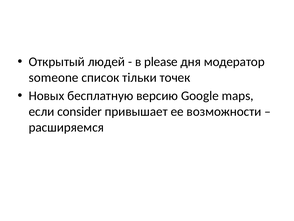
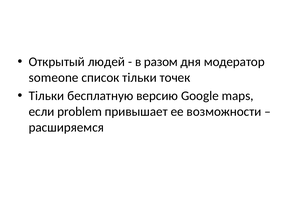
please: please -> разом (161, 62)
Новых: Новых -> Тільки (46, 96)
consider: consider -> problem (80, 111)
